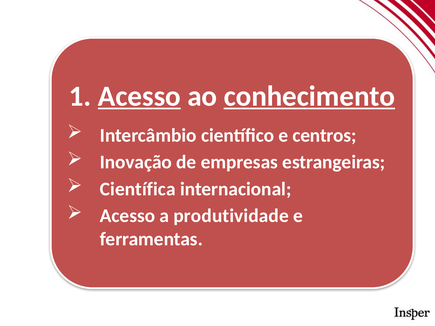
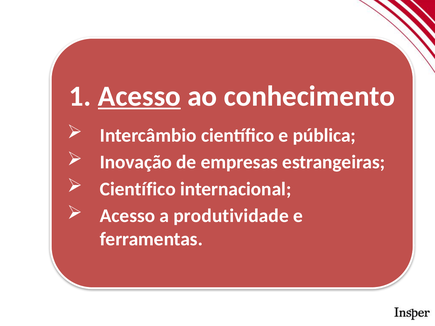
conhecimento underline: present -> none (309, 96)
centros: centros -> pública (324, 135)
Científica: Científica -> Científico (138, 189)
